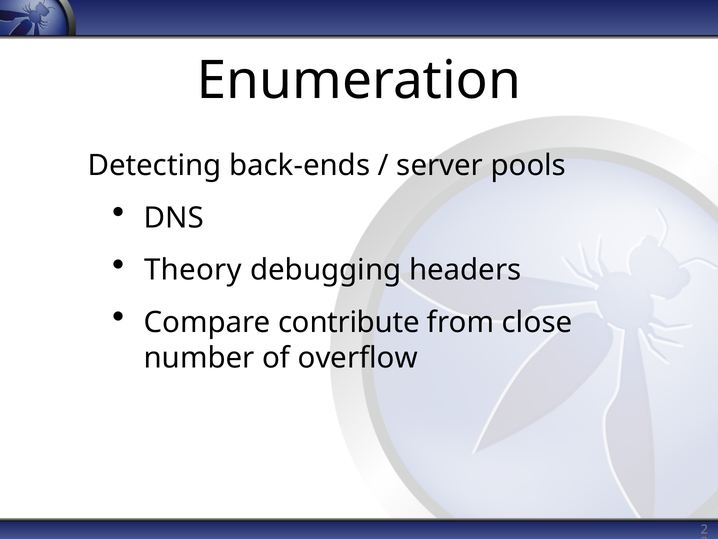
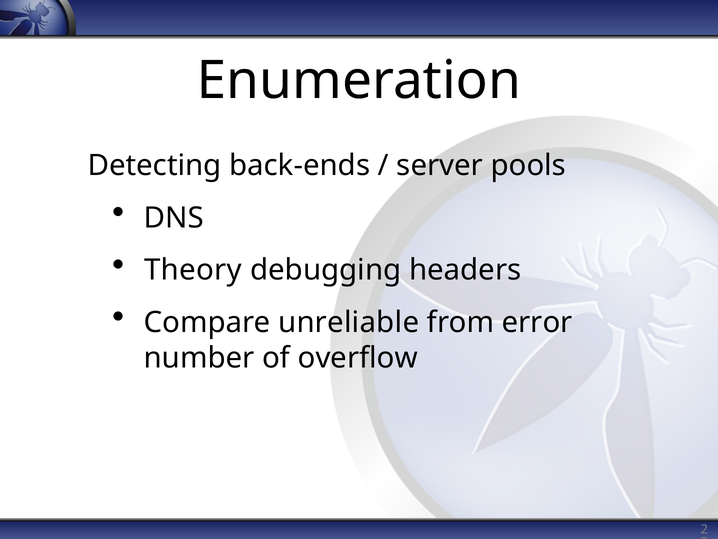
contribute: contribute -> unreliable (349, 322)
close: close -> error (537, 322)
